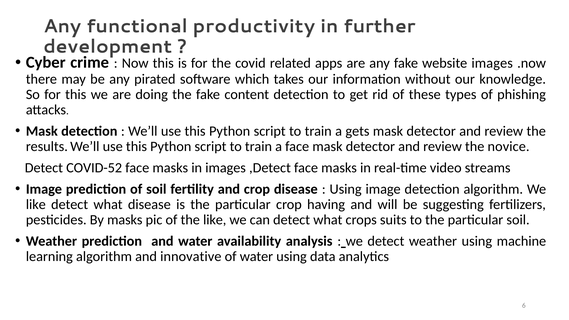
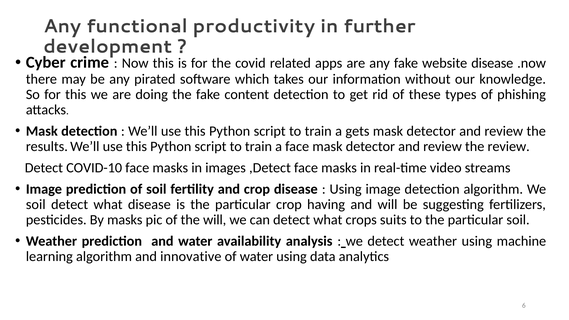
website images: images -> disease (492, 63)
the novice: novice -> review (509, 147)
COVID-52: COVID-52 -> COVID-10 (94, 168)
like: like -> soil (36, 204)
the like: like -> will (215, 220)
